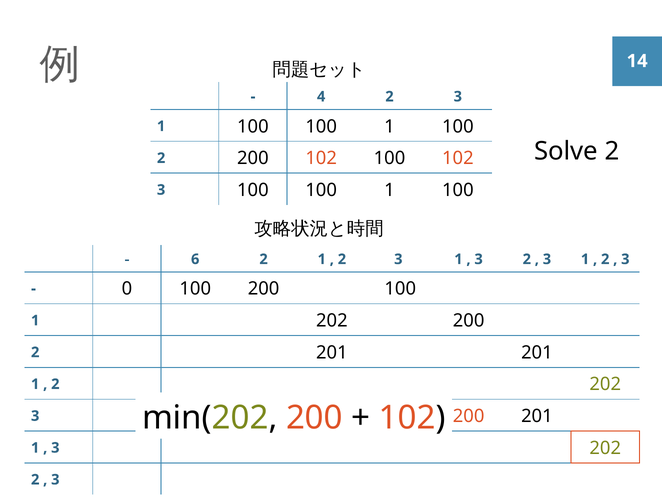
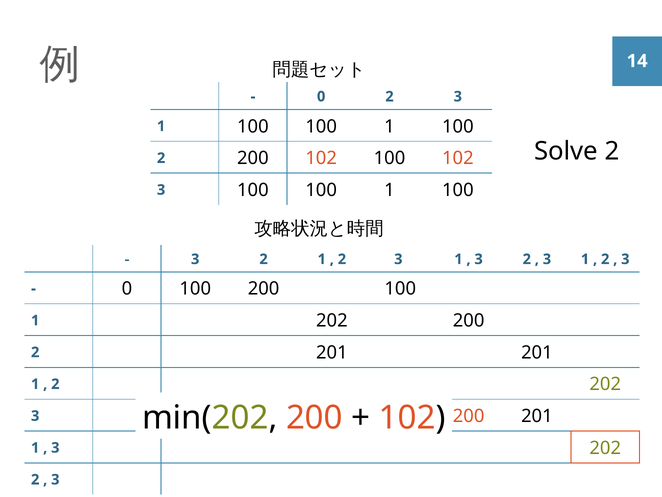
4: 4 -> 0 (321, 96)
6: 6 -> 3 (195, 259)
